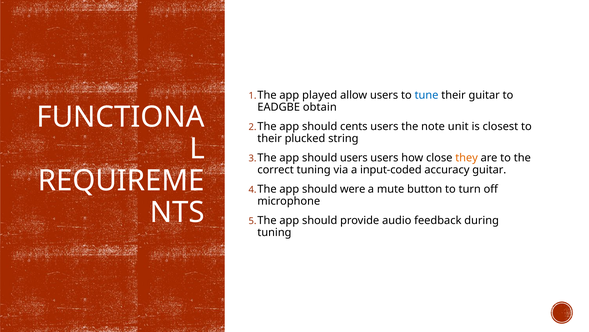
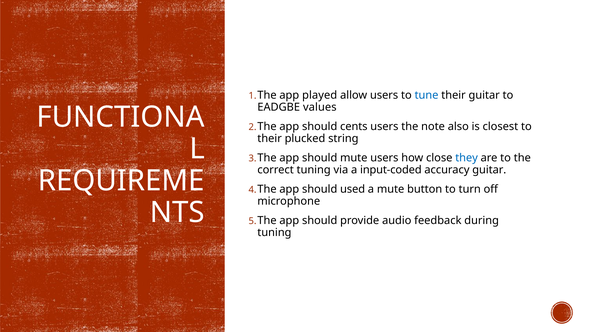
obtain: obtain -> values (320, 107)
unit: unit -> also (458, 126)
should users: users -> mute (354, 158)
they colour: orange -> blue (467, 158)
were: were -> used (353, 189)
